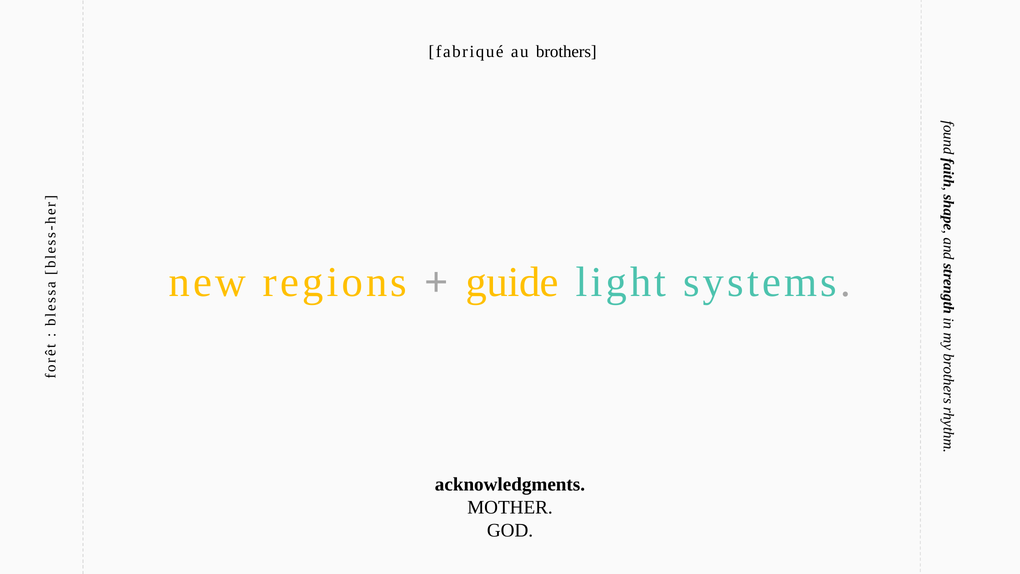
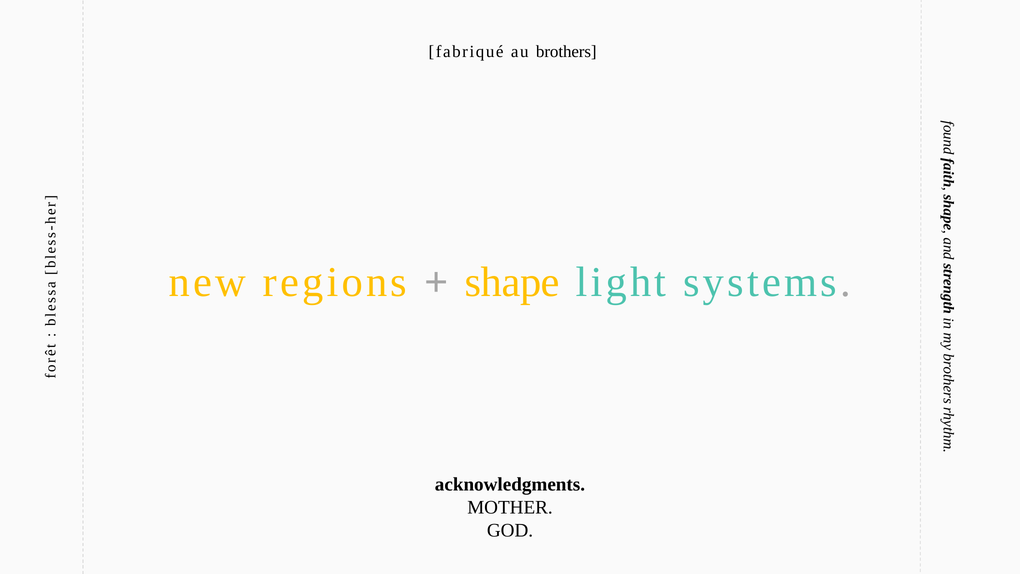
guide: guide -> shape (512, 282)
